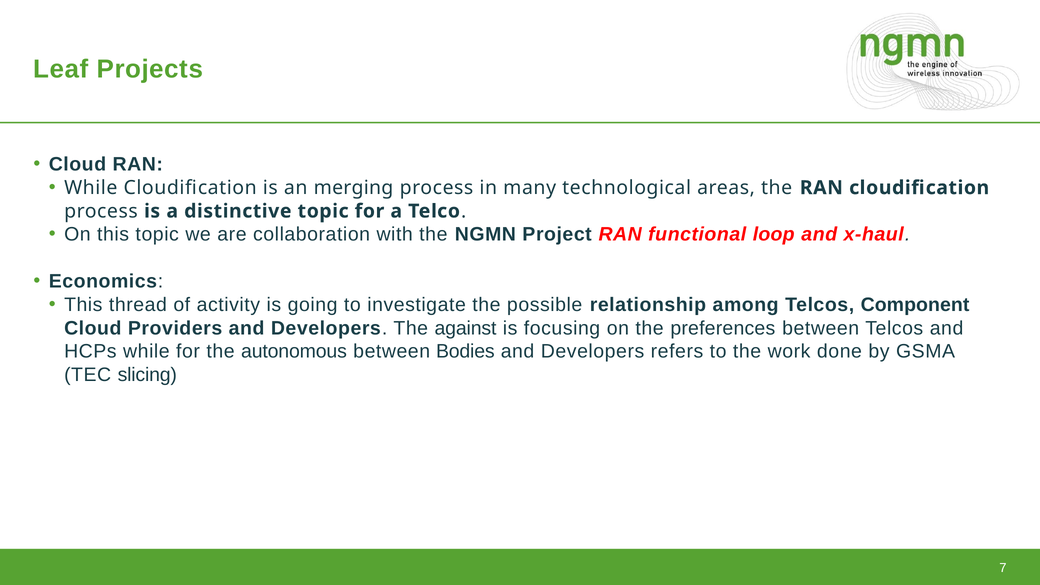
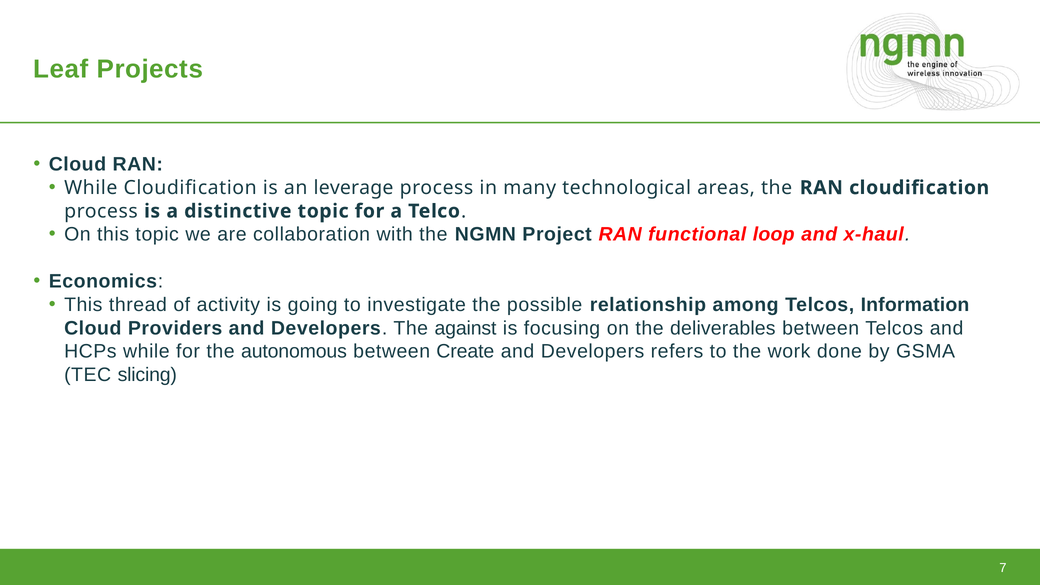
merging: merging -> leverage (354, 188)
Component: Component -> Information (915, 305)
preferences: preferences -> deliverables (723, 328)
Bodies: Bodies -> Create (465, 352)
